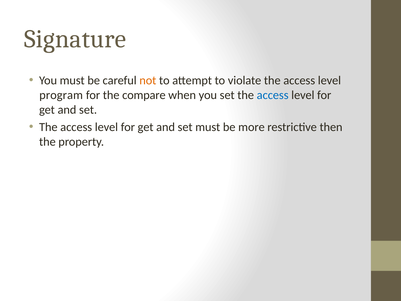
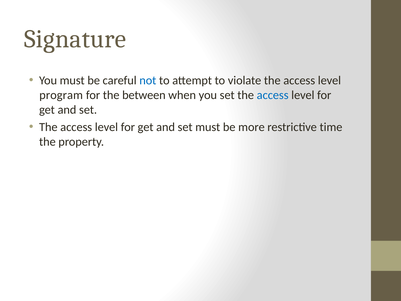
not colour: orange -> blue (148, 80)
compare: compare -> between (144, 95)
then: then -> time (331, 127)
